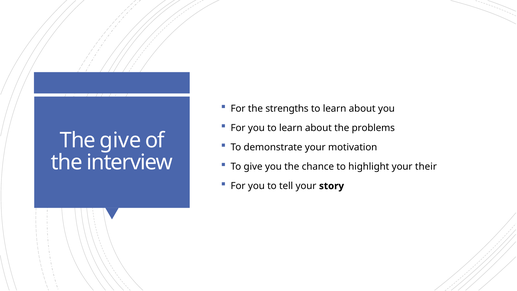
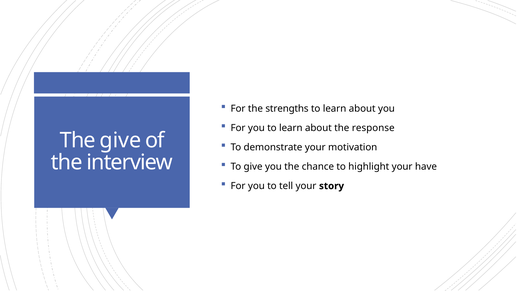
problems: problems -> response (373, 128)
their: their -> have (426, 167)
